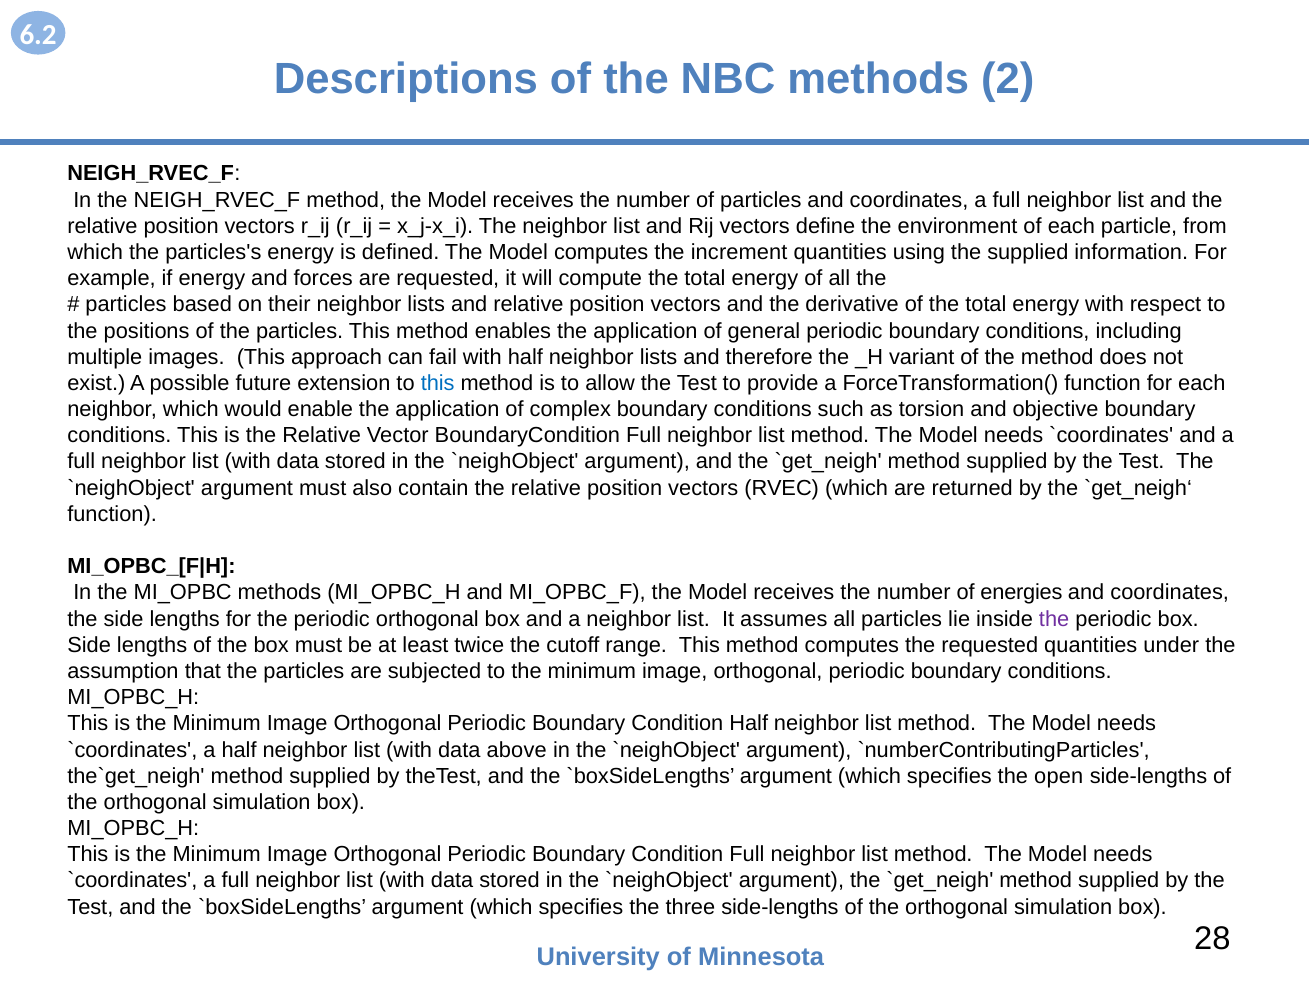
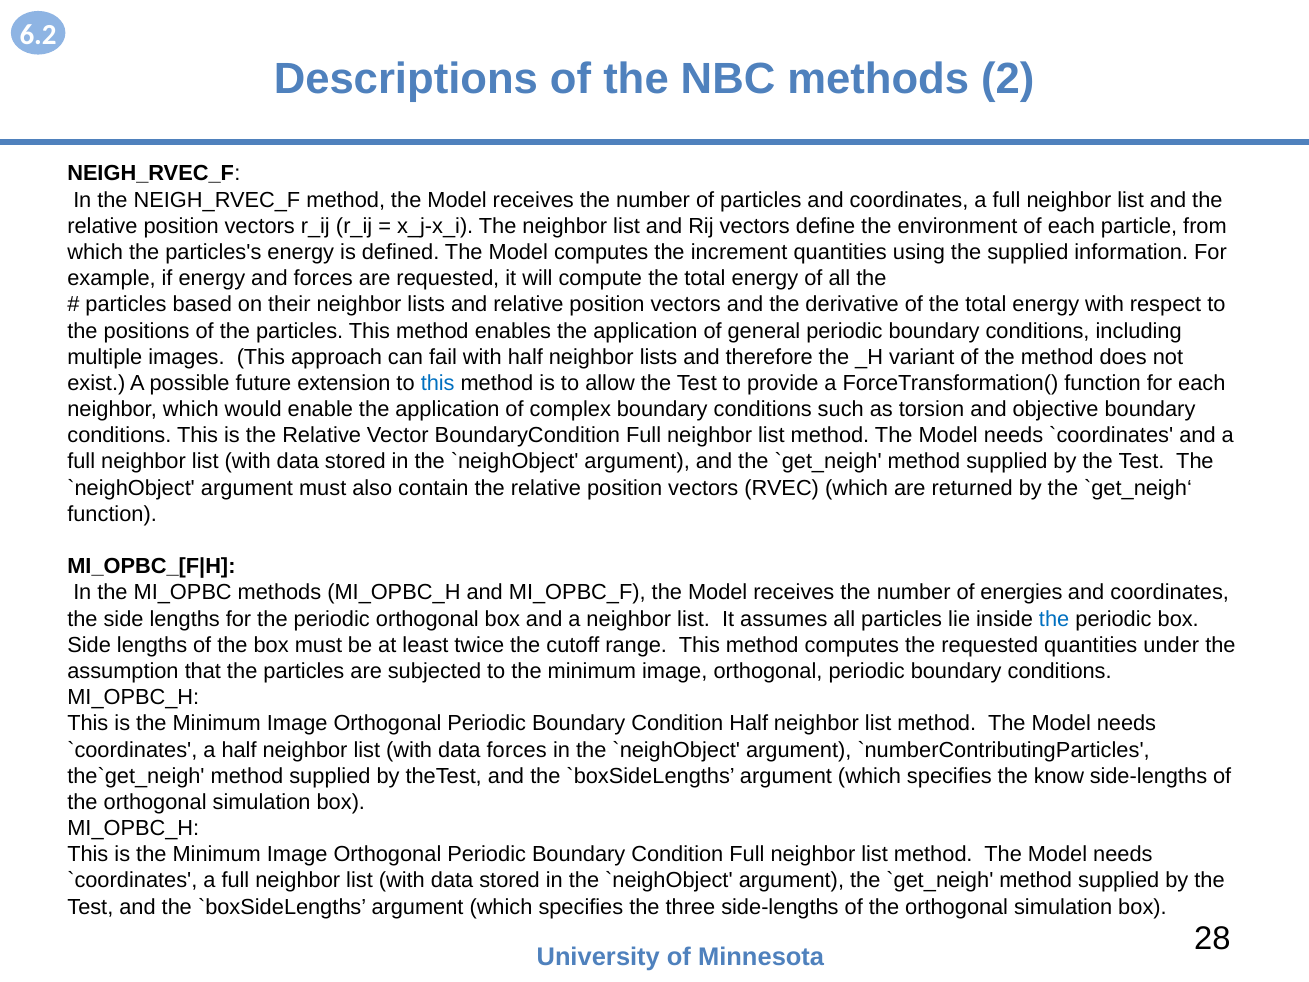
the colour: purple -> blue (1054, 619)
data above: above -> forces (517, 750)
open: open -> know (1059, 776)
